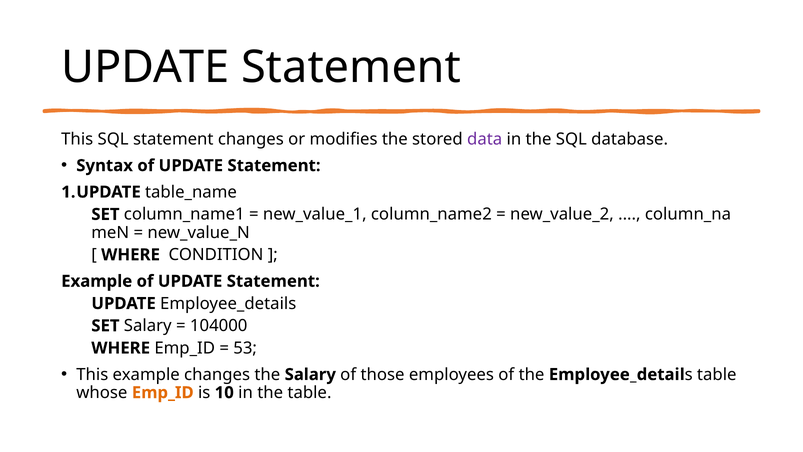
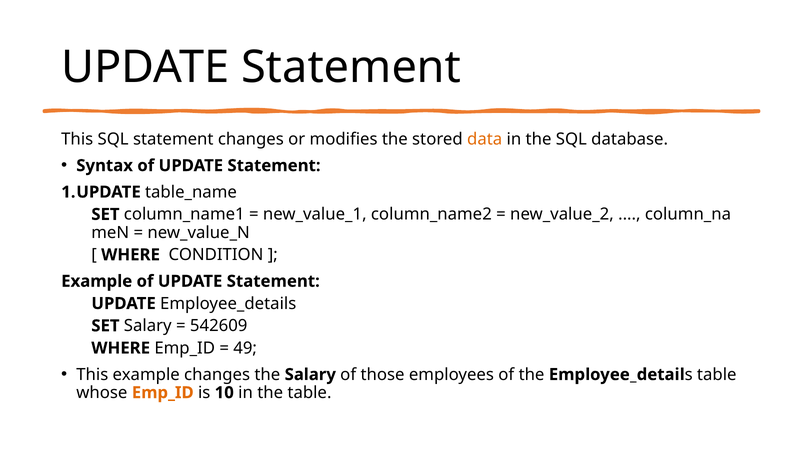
data colour: purple -> orange (485, 139)
104000: 104000 -> 542609 (219, 326)
53: 53 -> 49 (245, 348)
